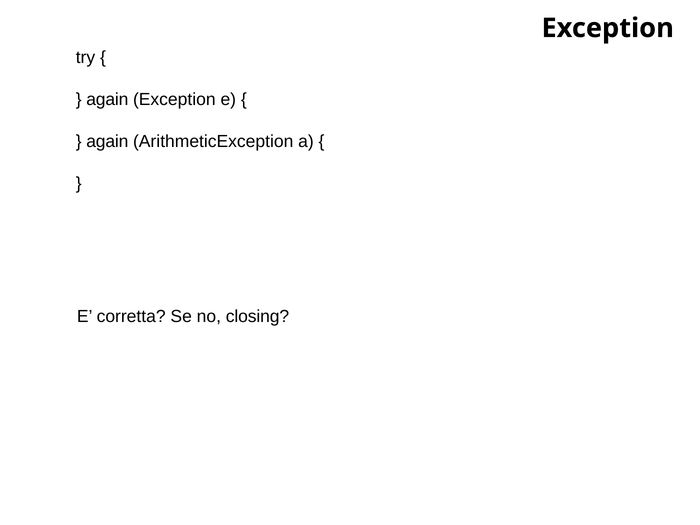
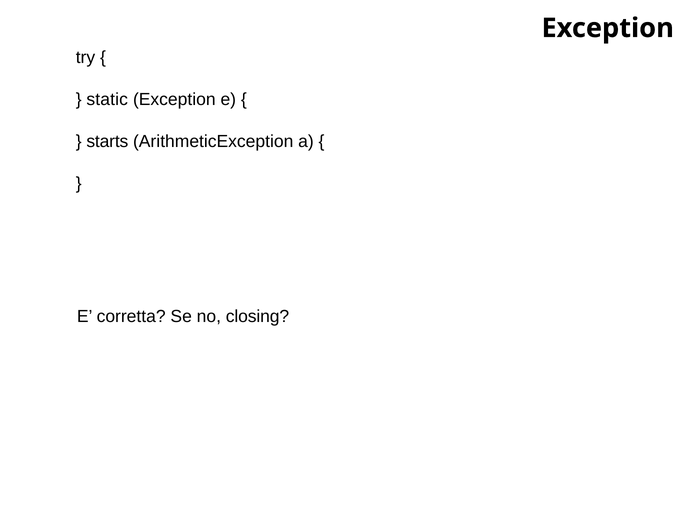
again: again -> static (107, 100)
again: again -> starts (107, 142)
